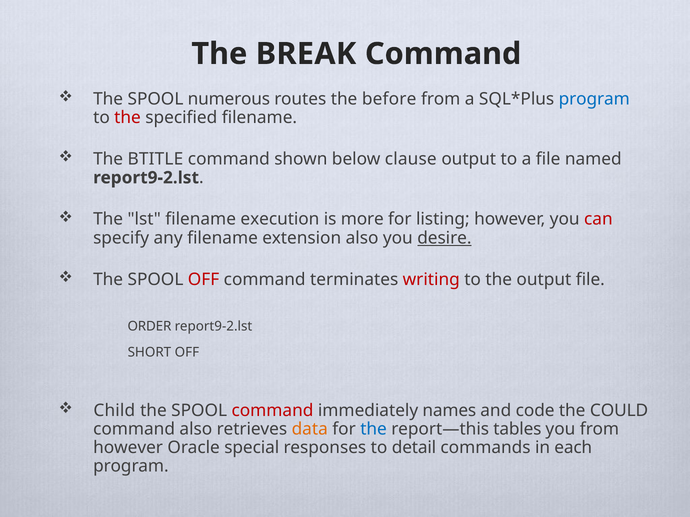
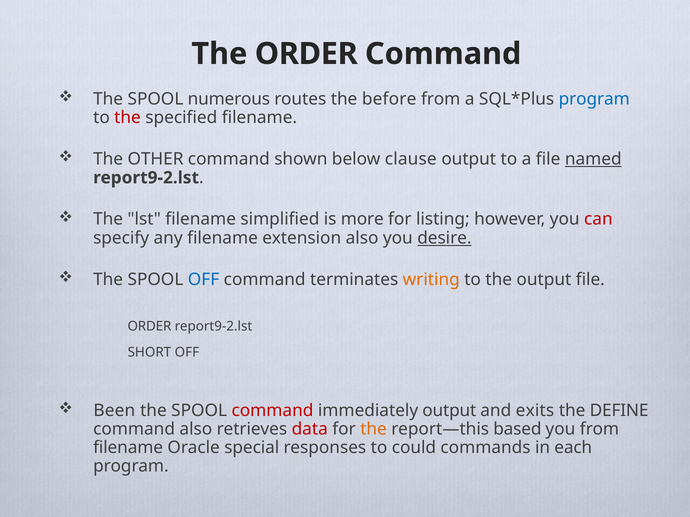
The BREAK: BREAK -> ORDER (306, 54)
BTITLE: BTITLE -> OTHER (156, 159)
named underline: none -> present (593, 159)
execution: execution -> simplified (280, 219)
OFF colour: red -> blue (204, 280)
writing colour: red -> orange (431, 280)
Child: Child -> Been (114, 411)
immediately names: names -> output (449, 411)
code: code -> exits (535, 411)
COULD: COULD -> DEFINE (619, 411)
data colour: orange -> red (310, 429)
the colour: blue -> orange (374, 429)
tables: tables -> based (517, 429)
however: however -> filename (128, 448)
detail: detail -> could (414, 448)
